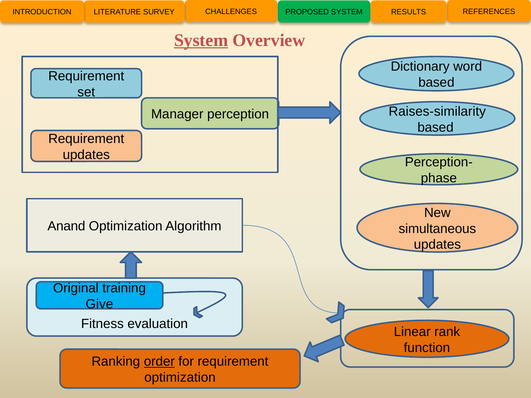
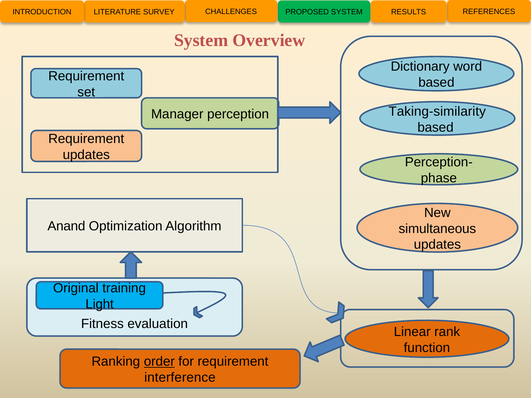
System underline: present -> none (201, 40)
Raises-similarity: Raises-similarity -> Taking-similarity (437, 111)
Give: Give -> Light (100, 304)
optimization: optimization -> interference (180, 378)
